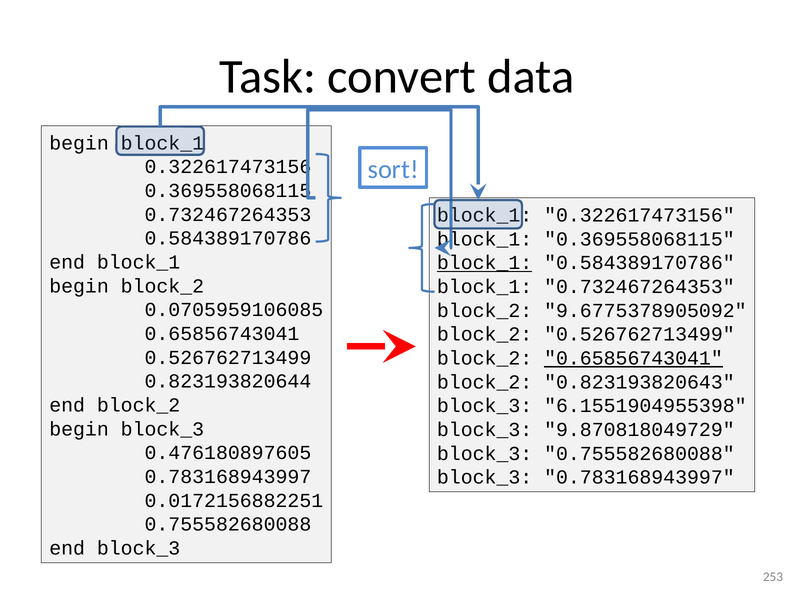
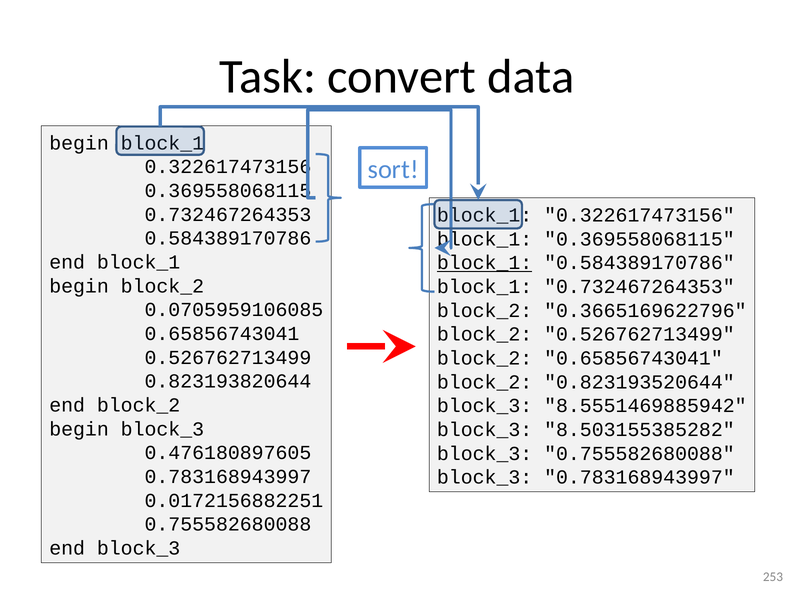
9.6775378905092: 9.6775378905092 -> 0.3665169622796 (645, 310)
0.65856743041 underline: present -> none (633, 358)
0.823193820643: 0.823193820643 -> 0.823193520644 (639, 382)
6.1551904955398: 6.1551904955398 -> 8.5551469885942 (645, 406)
9.870818049729: 9.870818049729 -> 8.503155385282 (639, 429)
